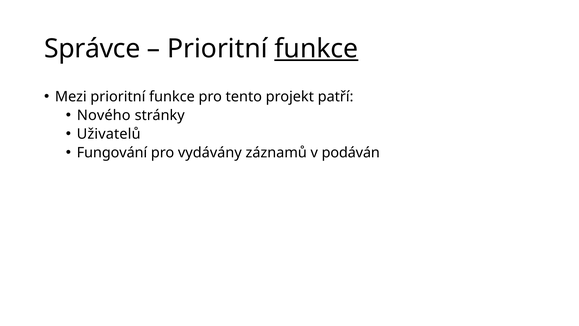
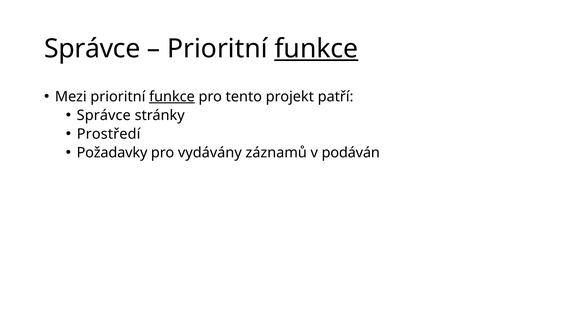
funkce underline: none -> present (172, 97)
Nového: Nového -> Správce (104, 115)
Uživatelů: Uživatelů -> Prostředí (109, 134)
Fungování: Fungování -> Požadavky (112, 153)
